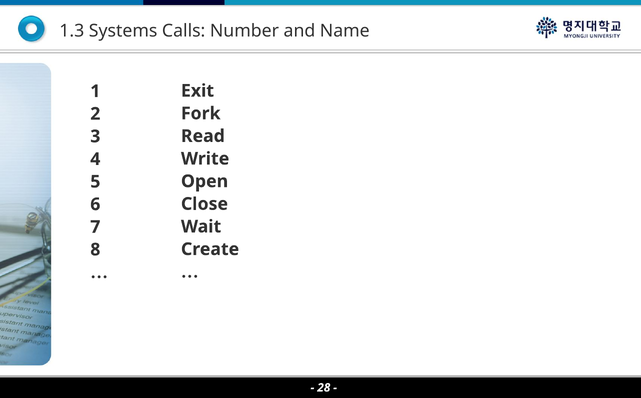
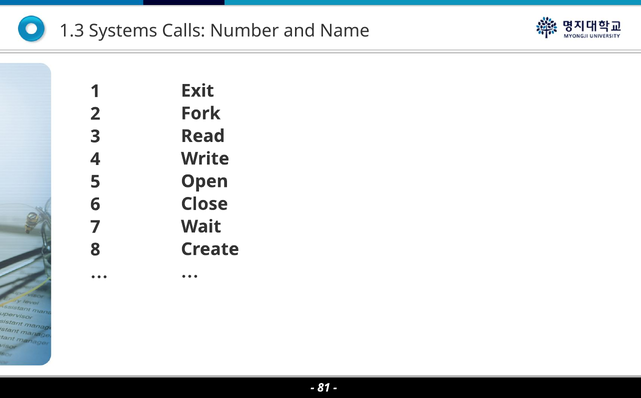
28: 28 -> 81 (324, 388)
